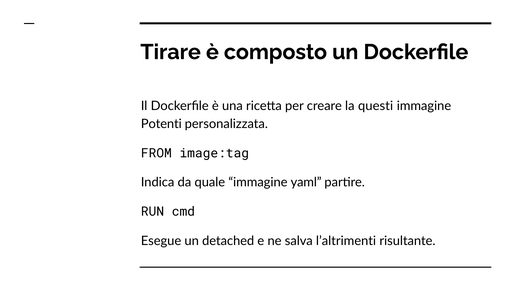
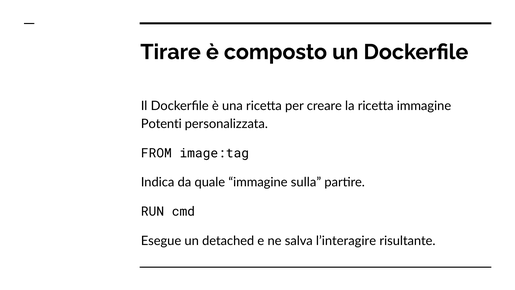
la questi: questi -> ricetta (376, 106)
yaml: yaml -> sulla (306, 182)
l’altrimenti: l’altrimenti -> l’interagire (346, 241)
